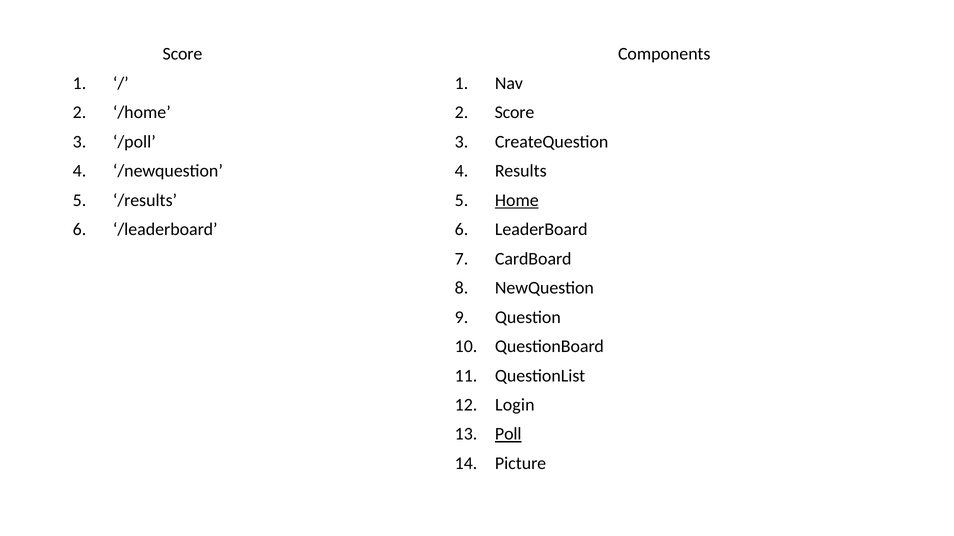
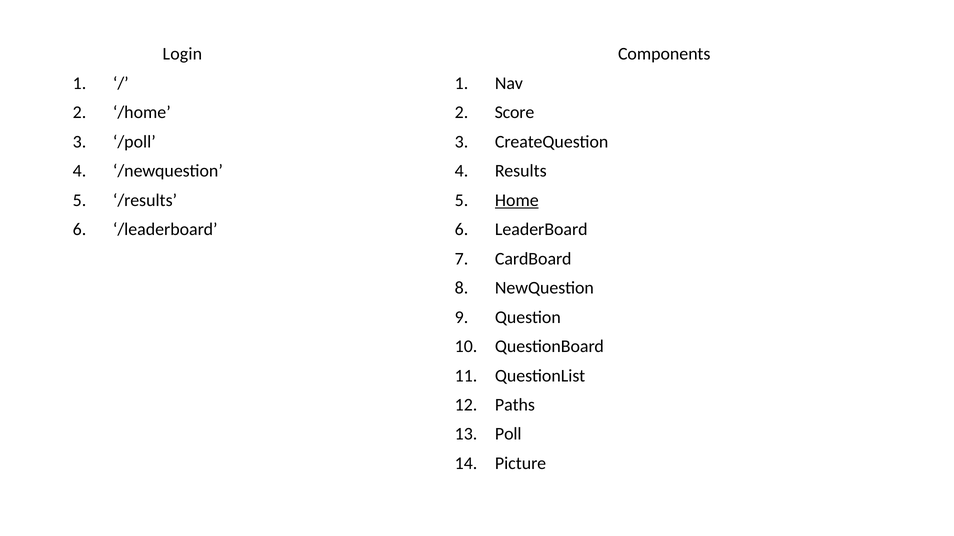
Score: Score -> Login (182, 54)
Login: Login -> Paths (515, 405)
Poll underline: present -> none (508, 435)
